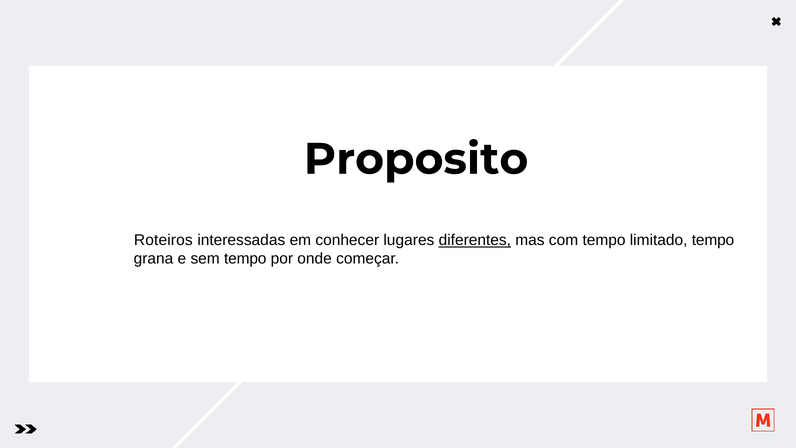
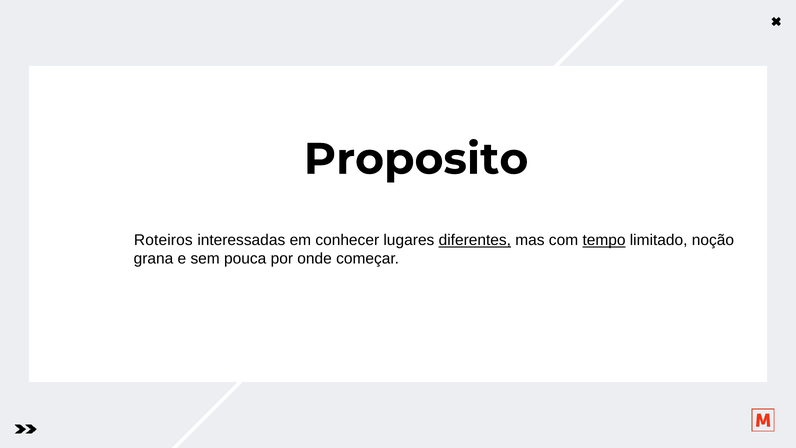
tempo underline: none -> present (604, 240)
limitado tempo: tempo -> noção (713, 240)
sem tempo: tempo -> pouca (245, 259)
